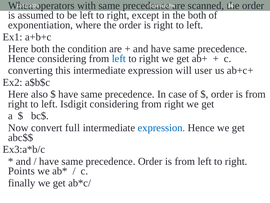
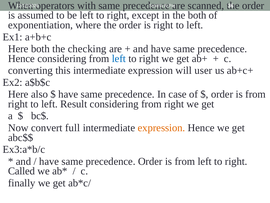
condition: condition -> checking (87, 49)
Isdigit: Isdigit -> Result (74, 104)
expression colour: blue -> orange (161, 127)
Points: Points -> Called (22, 171)
